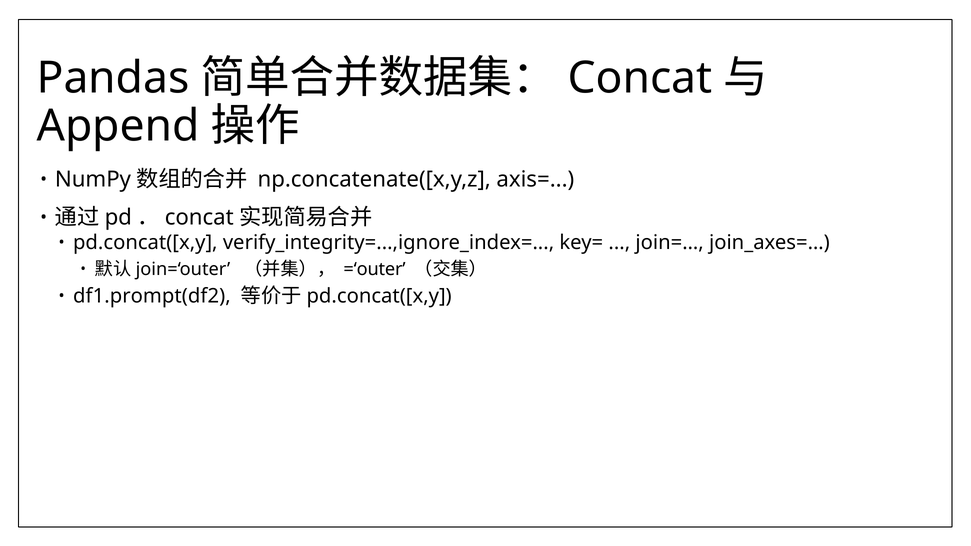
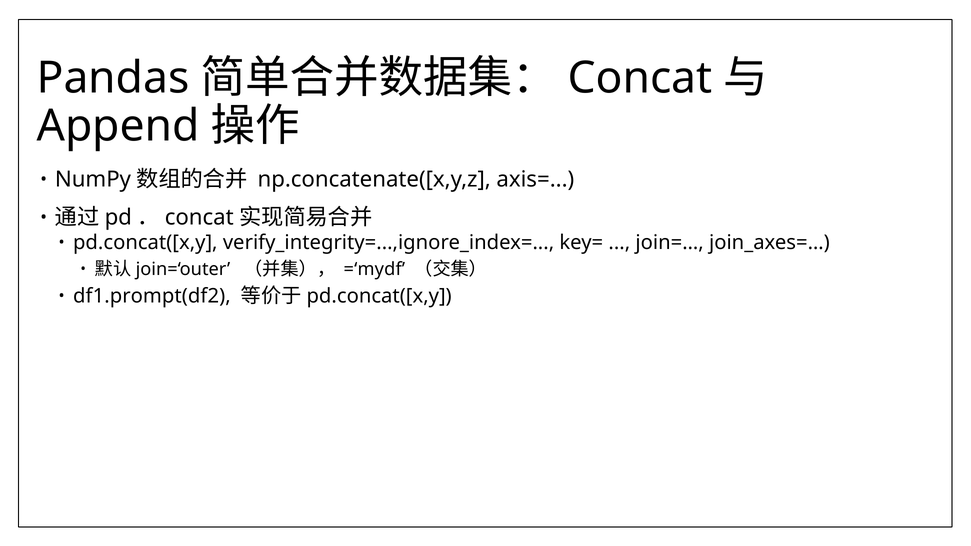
=‘outer: =‘outer -> =‘mydf (374, 269)
